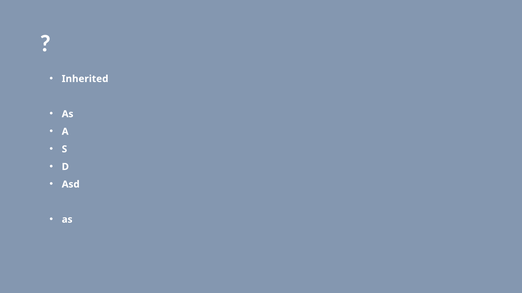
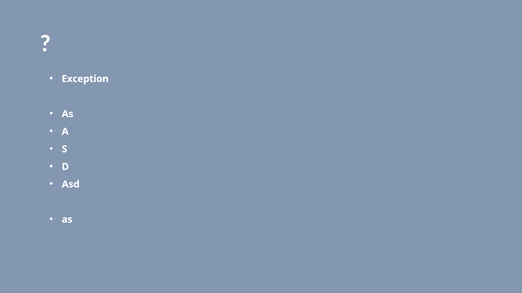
Inherited: Inherited -> Exception (85, 79)
